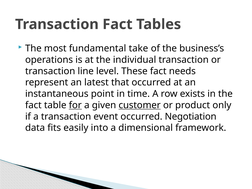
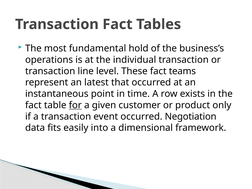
take: take -> hold (139, 48)
needs: needs -> teams (182, 71)
customer underline: present -> none (140, 105)
